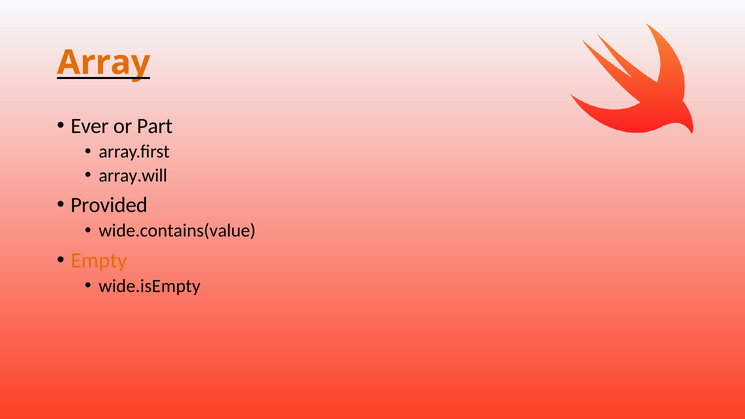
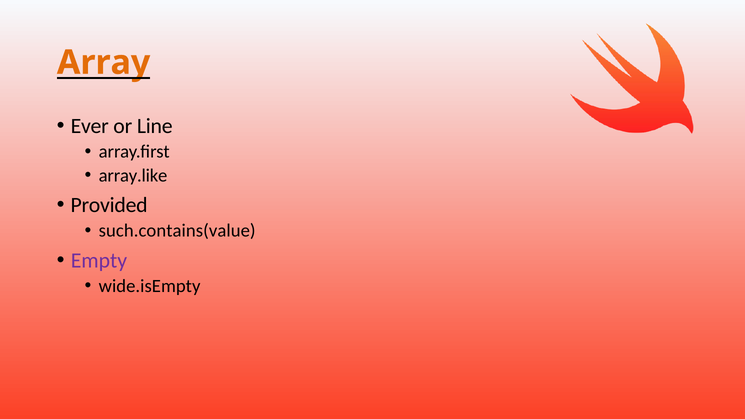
Part: Part -> Line (155, 126)
array.will: array.will -> array.like (133, 176)
wide.contains(value: wide.contains(value -> such.contains(value (177, 231)
Empty colour: orange -> purple (99, 260)
